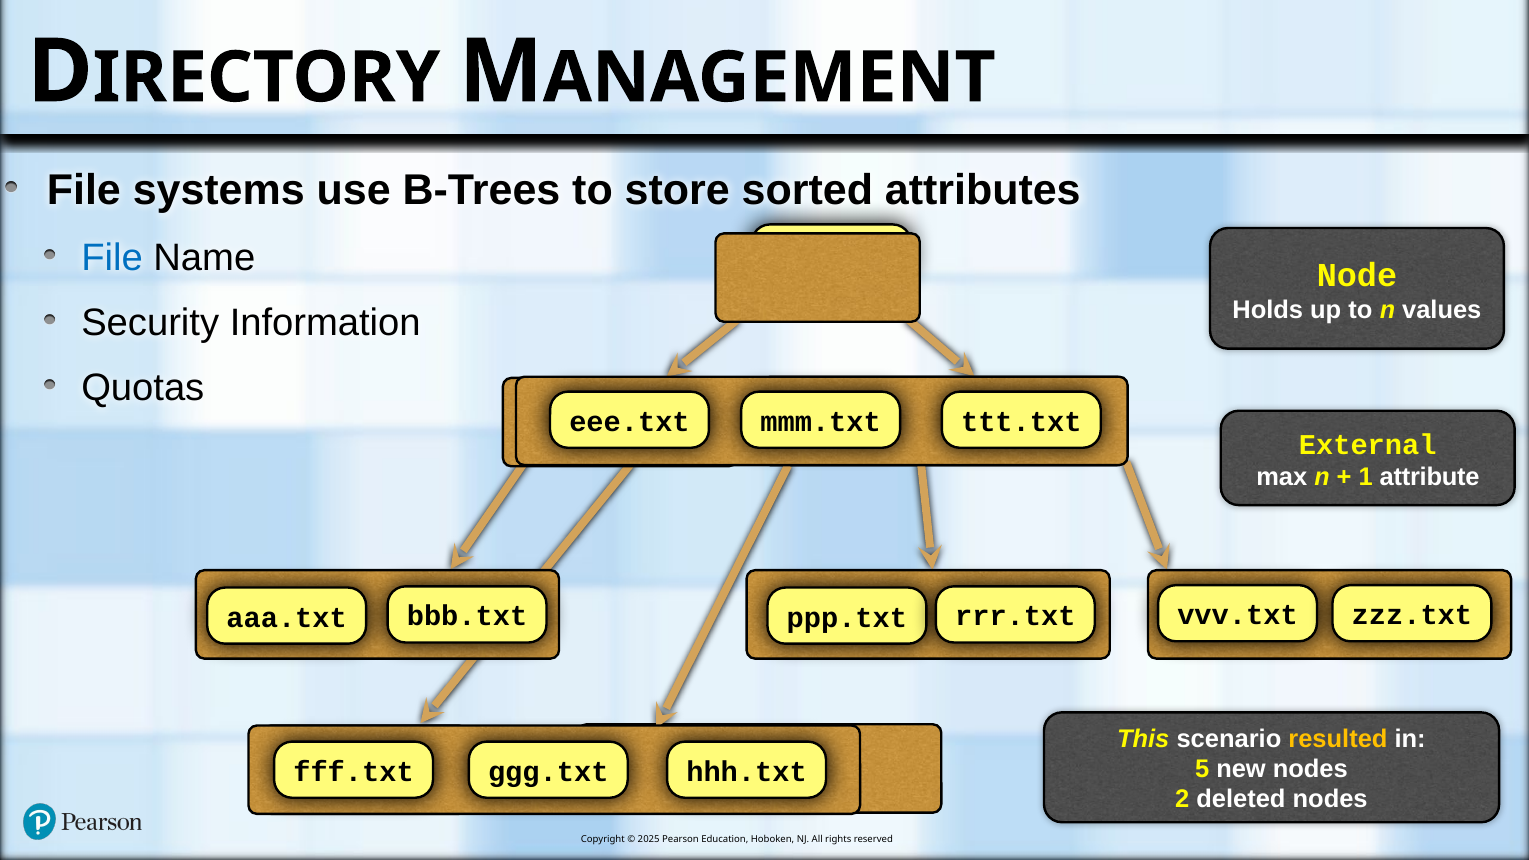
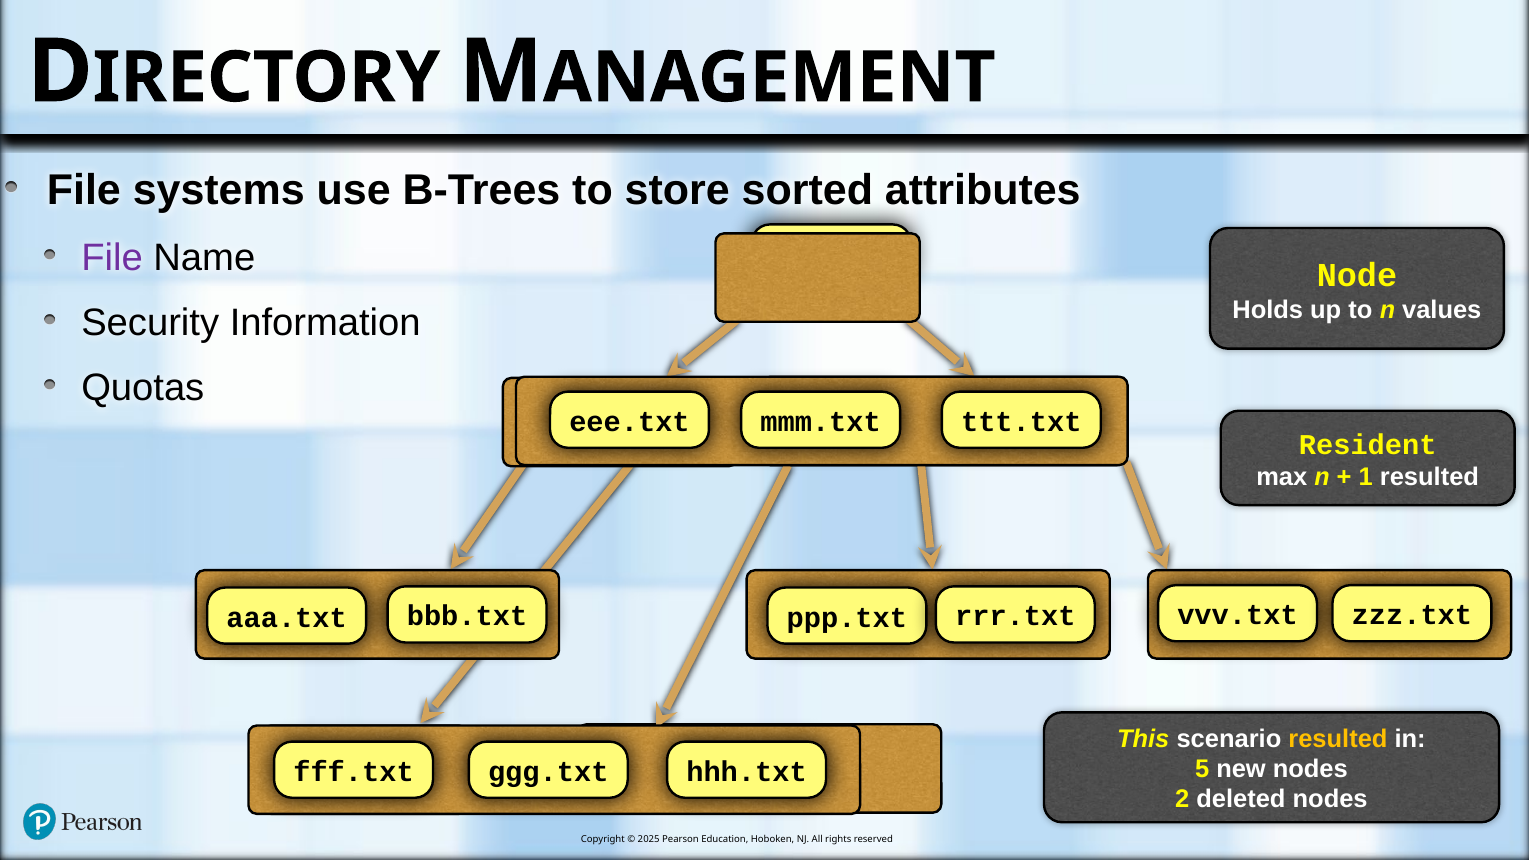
File colour: blue -> purple (112, 258)
External: External -> Resident (1368, 445)
1 attribute: attribute -> resulted (1429, 477)
